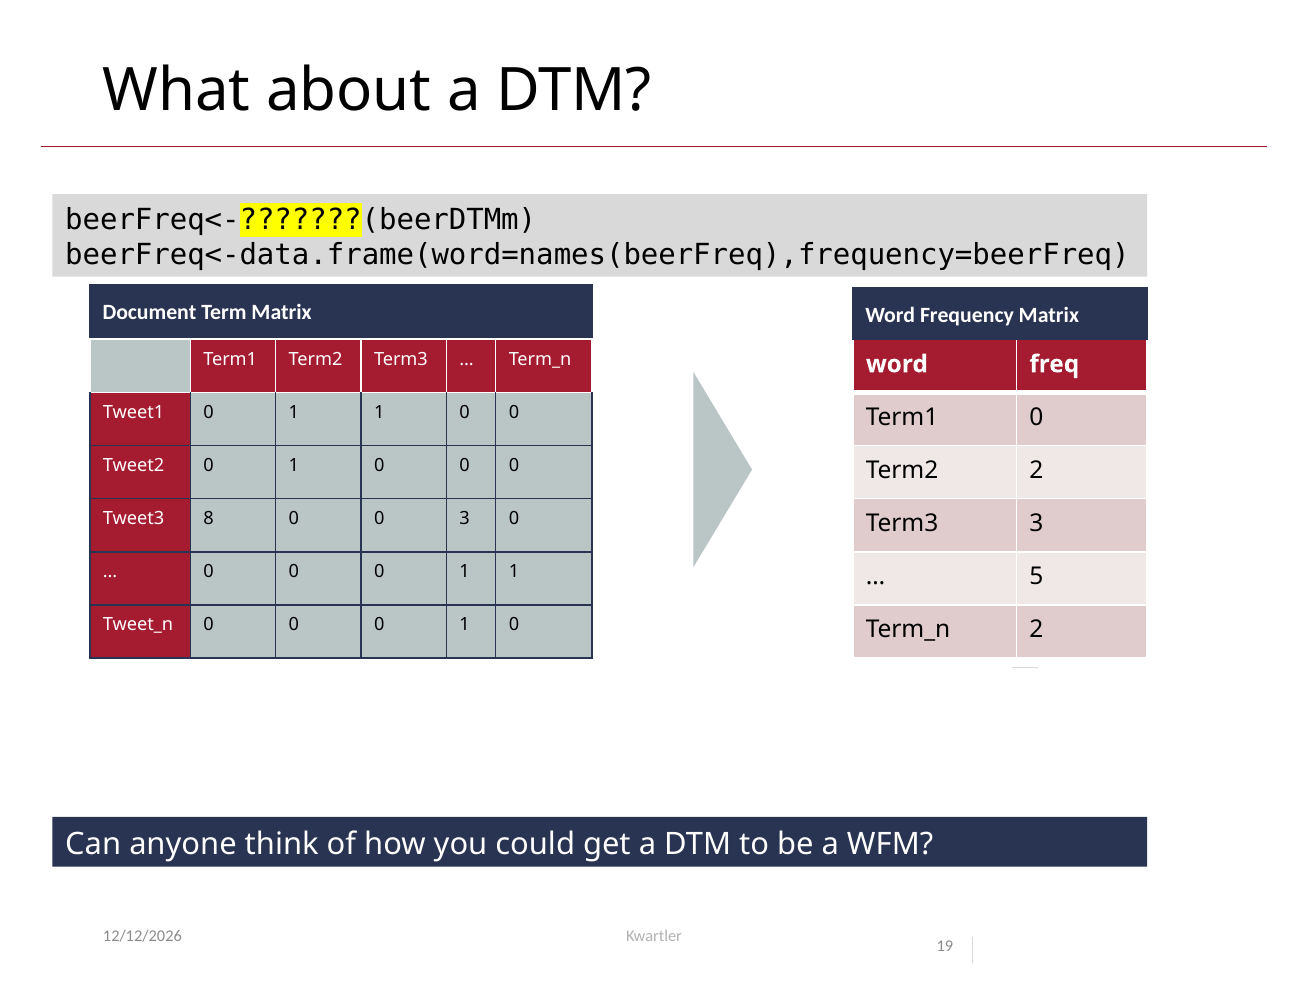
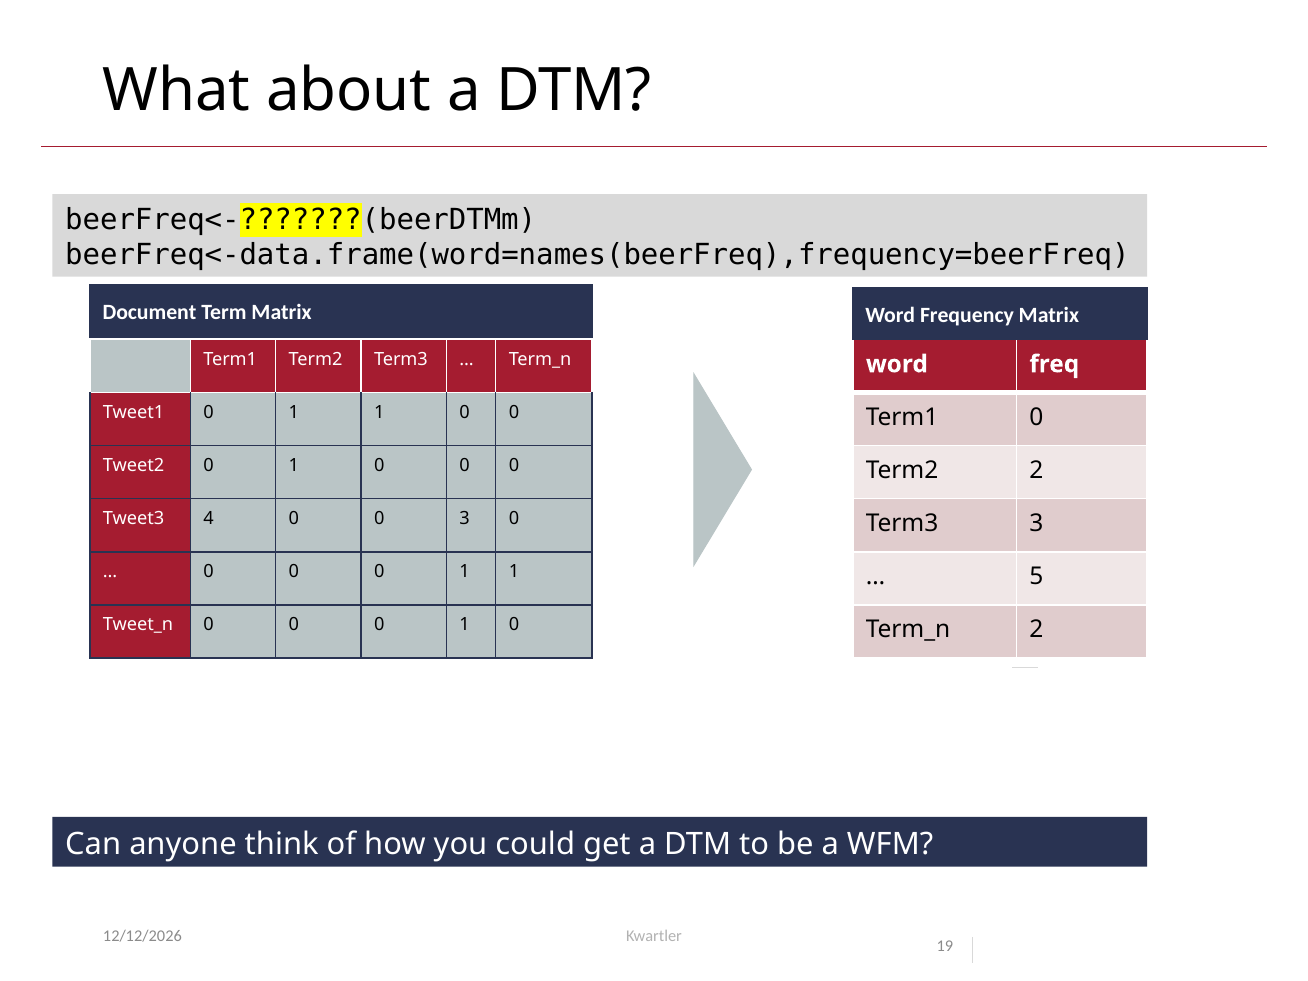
8: 8 -> 4 (209, 519)
